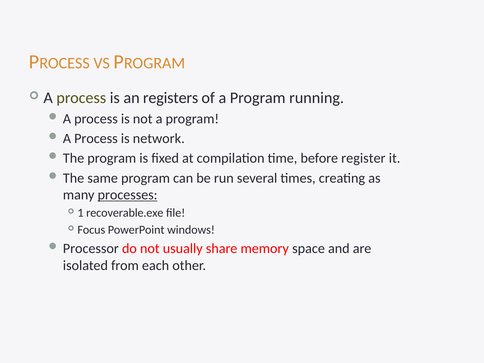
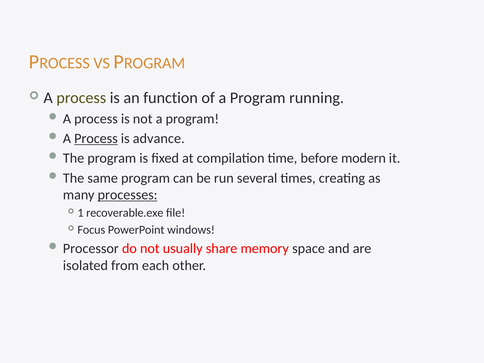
registers: registers -> function (171, 98)
Process underline: none -> present (96, 139)
network: network -> advance (159, 139)
register: register -> modern (364, 158)
